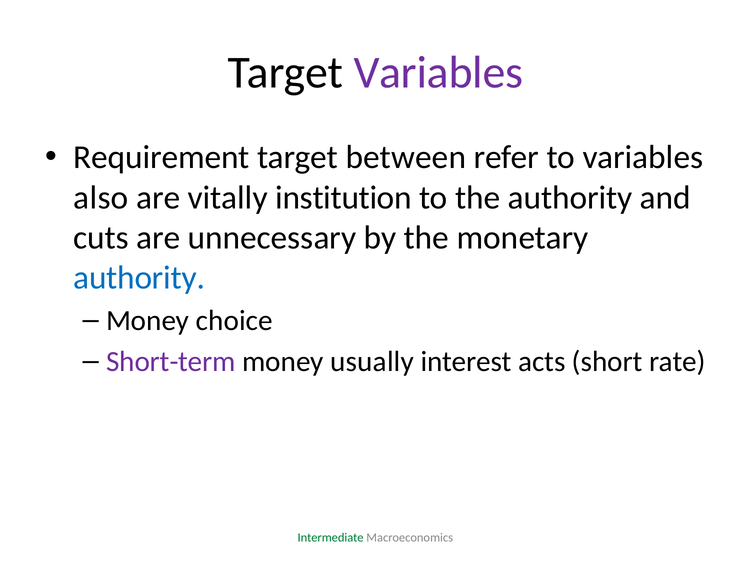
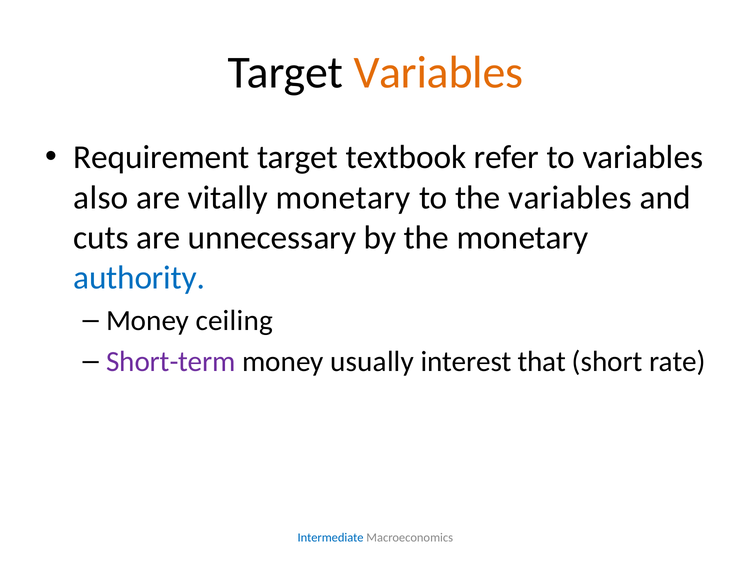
Variables colour: purple -> orange (438, 73)
between: between -> textbook (406, 158)
vitally institution: institution -> monetary (343, 198)
the authority: authority -> variables (570, 198)
choice: choice -> ceiling (234, 321)
acts: acts -> that (542, 362)
Intermediate colour: green -> blue (331, 538)
